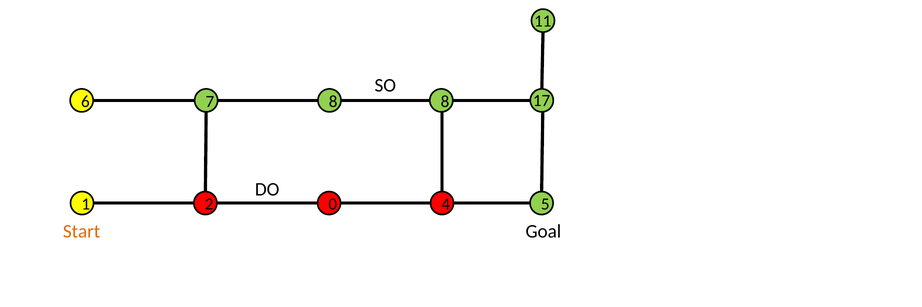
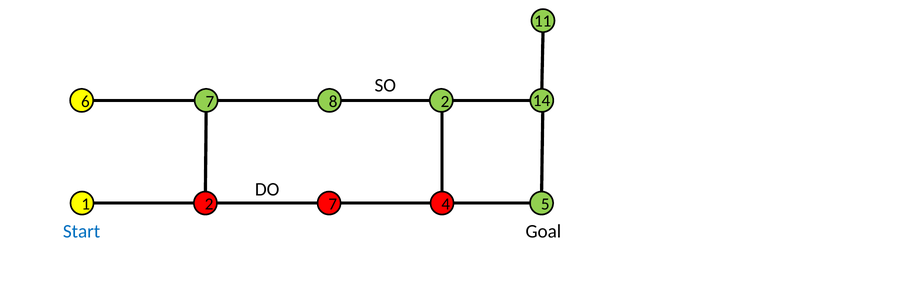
8 8: 8 -> 2 (445, 102)
17: 17 -> 14 (542, 101)
2 0: 0 -> 7 (333, 204)
Start colour: orange -> blue (82, 231)
